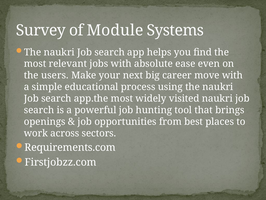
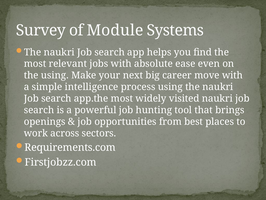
the users: users -> using (55, 75)
educational: educational -> intelligence (92, 87)
